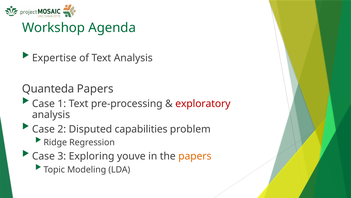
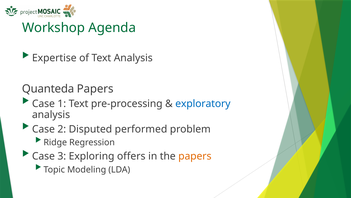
exploratory colour: red -> blue (203, 103)
capabilities: capabilities -> performed (141, 129)
youve: youve -> offers (131, 156)
